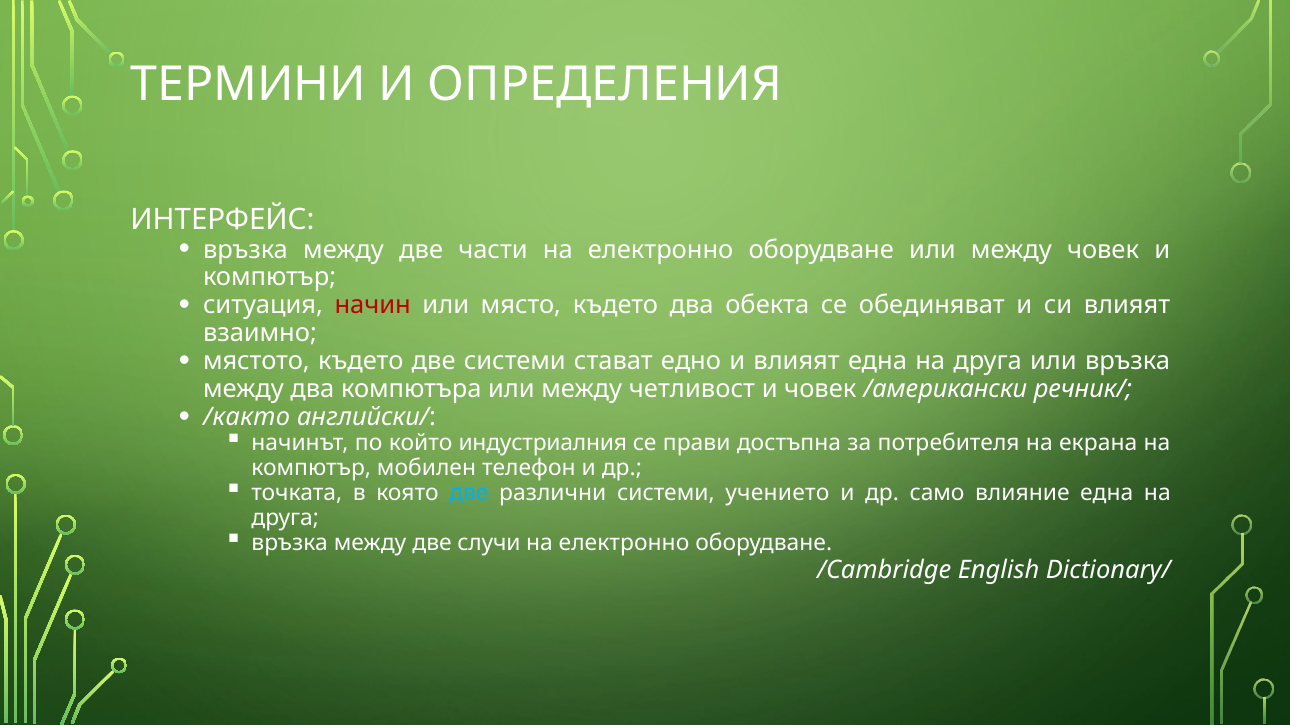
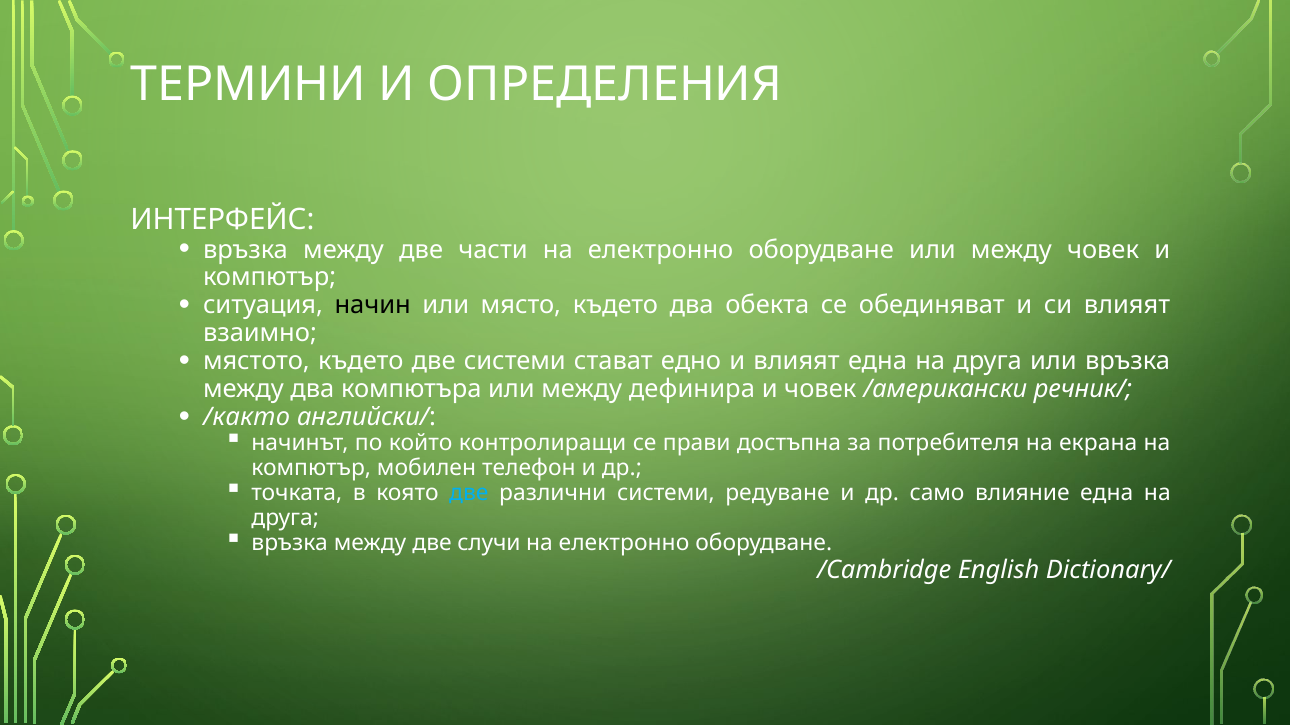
начин colour: red -> black (373, 306)
четливост: четливост -> дефинира (692, 389)
индустриалния: индустриалния -> контролиращи (543, 444)
учението: учението -> редуване (777, 494)
